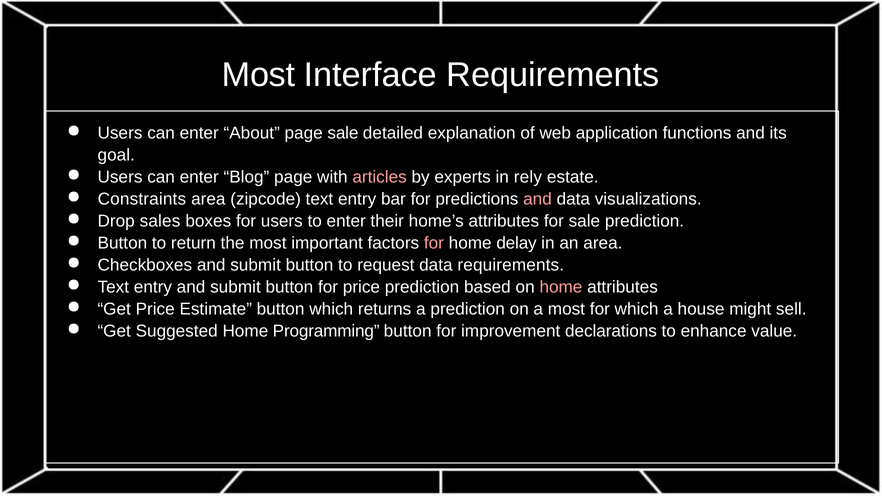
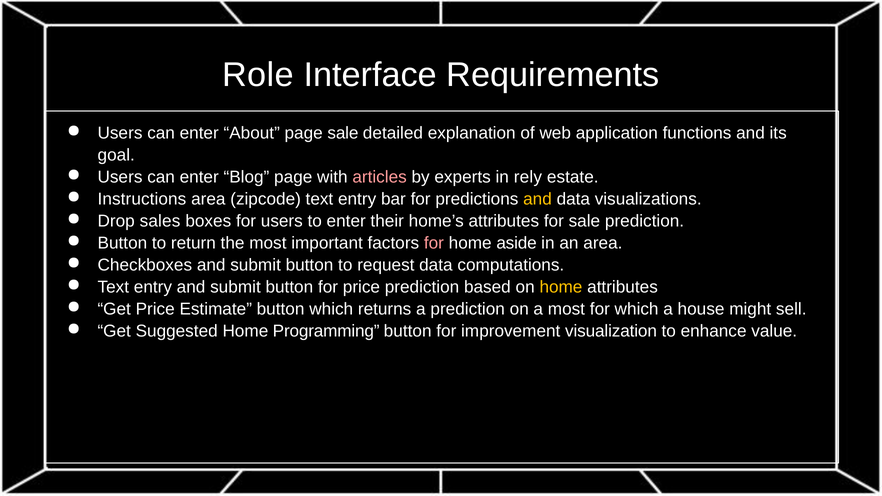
Most: Most -> Role (258, 75)
Constraints: Constraints -> Instructions (142, 199)
and colour: pink -> yellow (537, 199)
delay: delay -> aside (517, 243)
data requirements: requirements -> computations (511, 265)
home colour: pink -> yellow (561, 287)
declarations: declarations -> visualization (611, 331)
